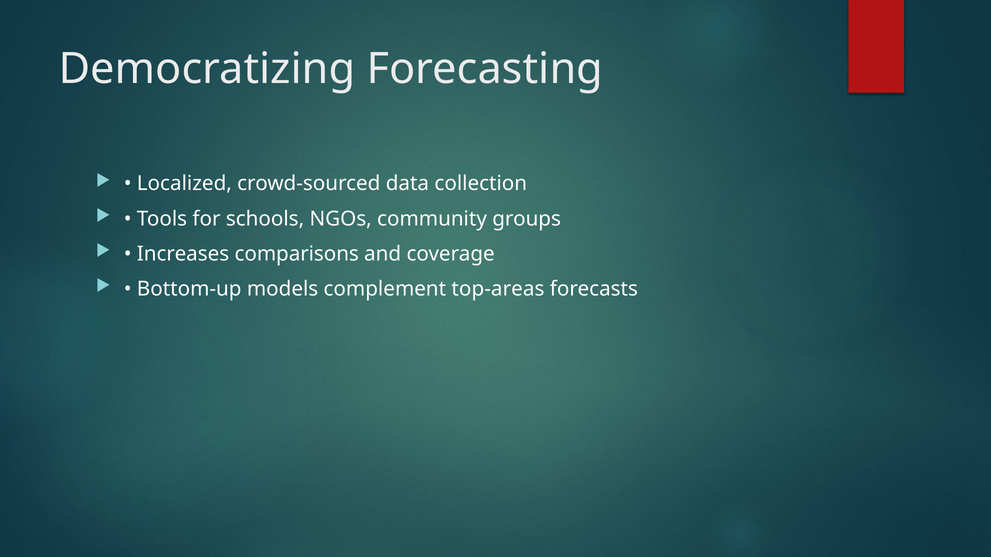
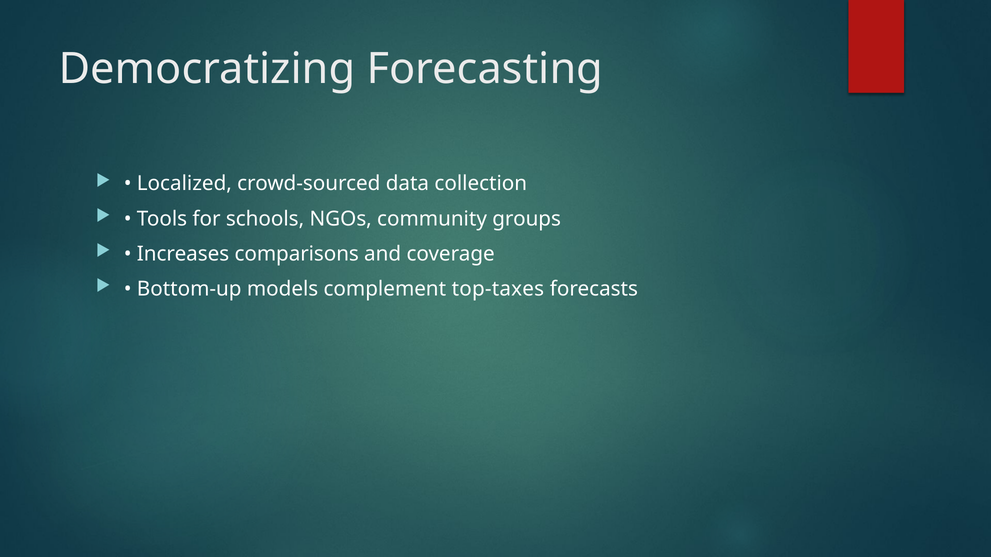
top-areas: top-areas -> top-taxes (498, 289)
